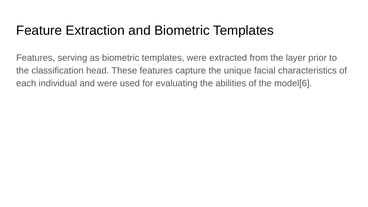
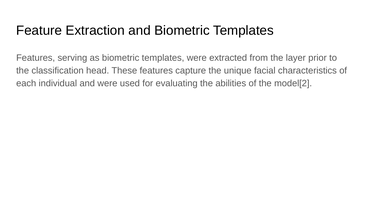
model[6: model[6 -> model[2 (293, 83)
